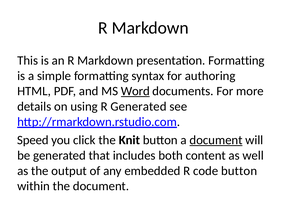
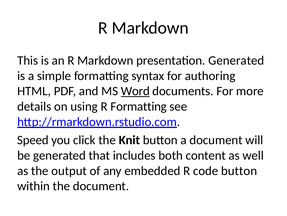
presentation Formatting: Formatting -> Generated (236, 60)
R Generated: Generated -> Formatting (139, 106)
document underline: present -> none (216, 140)
